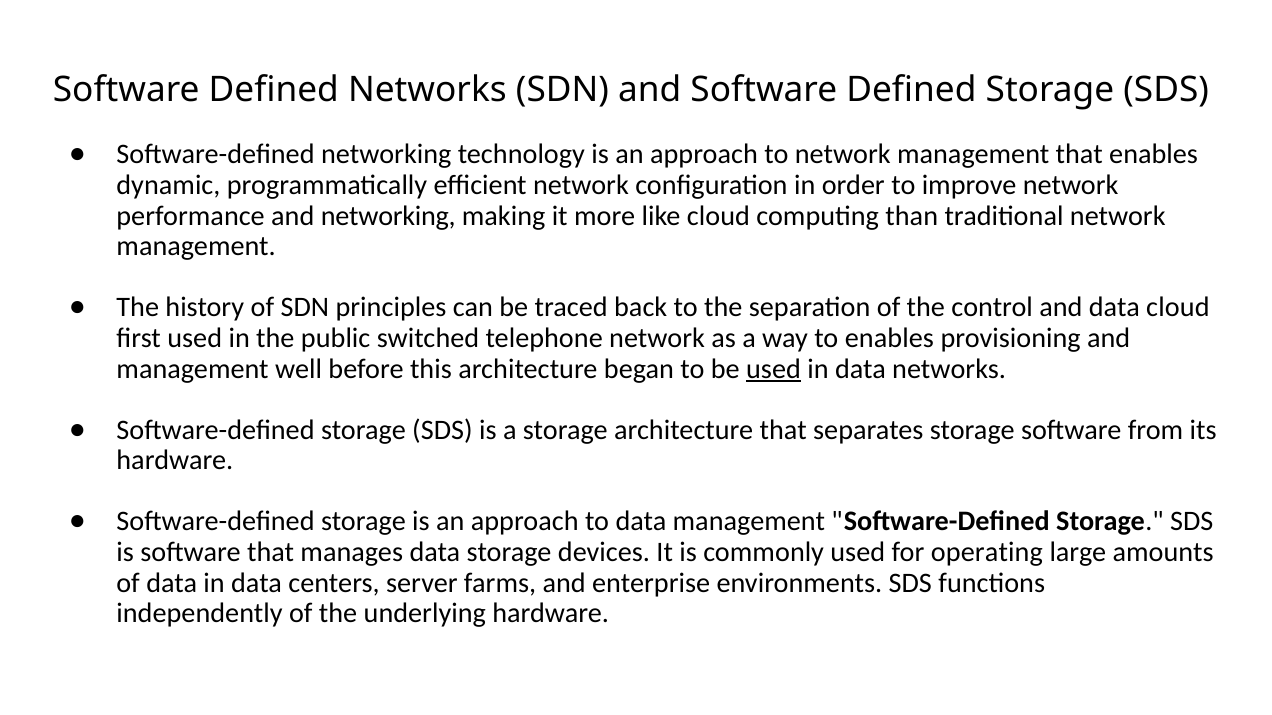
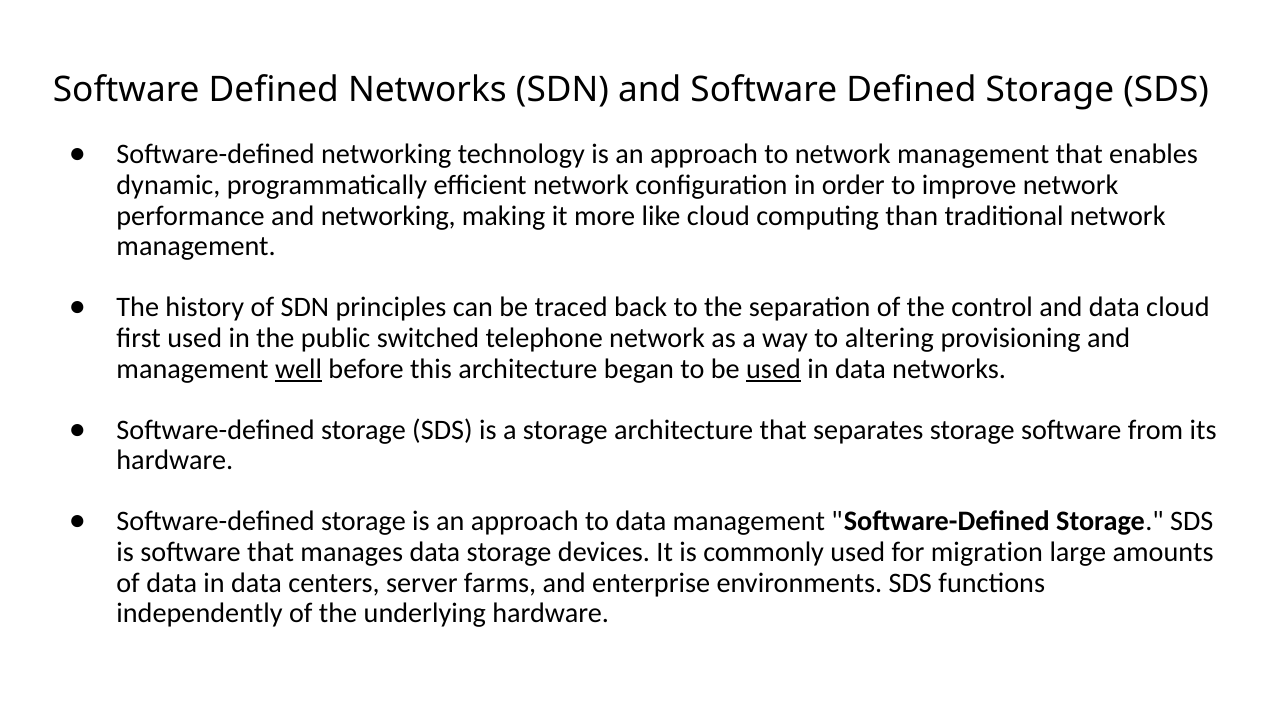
to enables: enables -> altering (889, 338)
well underline: none -> present (299, 369)
operating: operating -> migration (987, 553)
